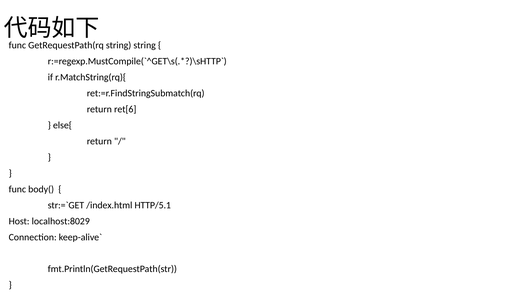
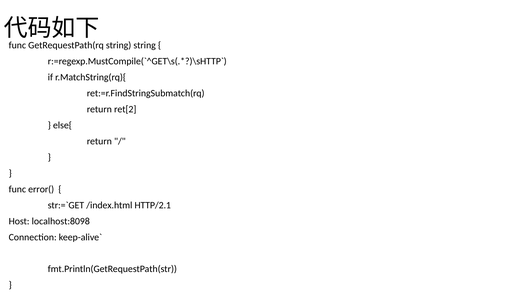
ret[6: ret[6 -> ret[2 (125, 109)
body(: body( -> error( (41, 189)
HTTP/5.1: HTTP/5.1 -> HTTP/2.1 (153, 205)
localhost:8029: localhost:8029 -> localhost:8098 (61, 221)
